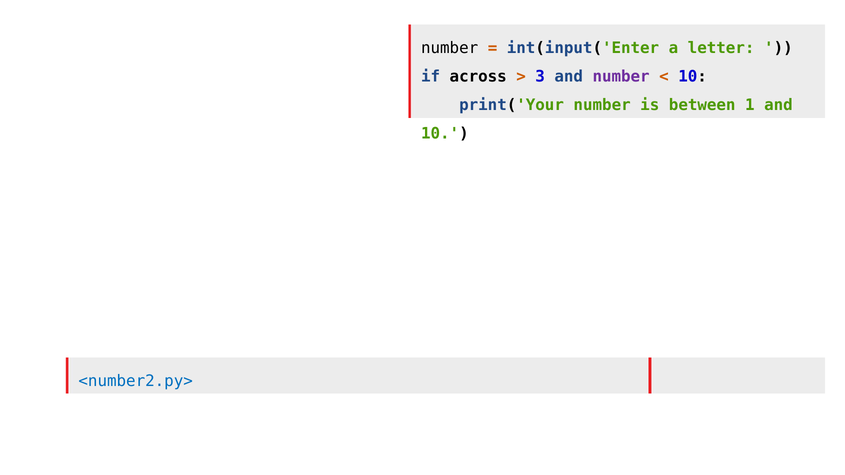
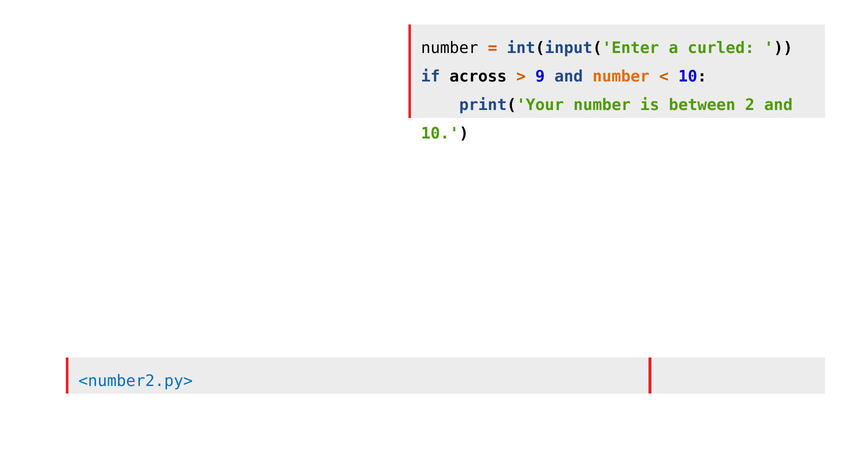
letter: letter -> curled (721, 48)
3: 3 -> 9 (540, 77)
number colour: purple -> orange (621, 77)
1: 1 -> 2 (750, 105)
